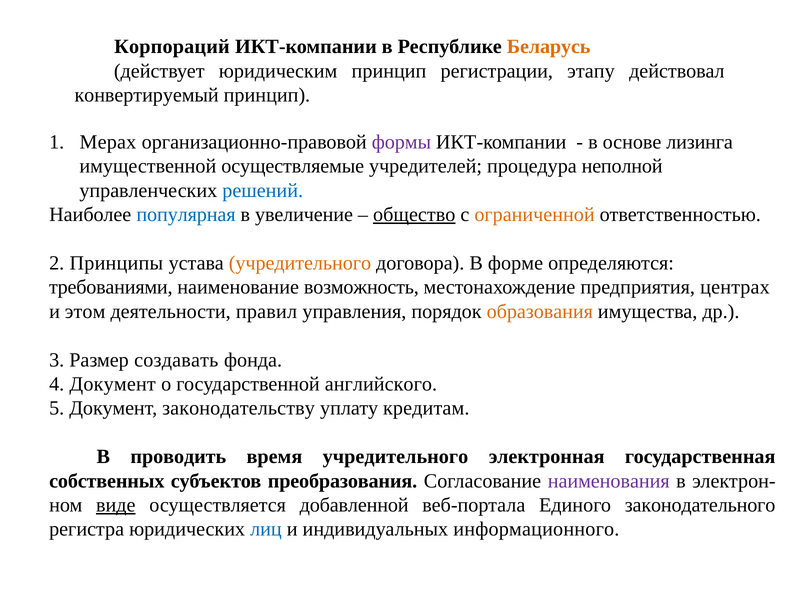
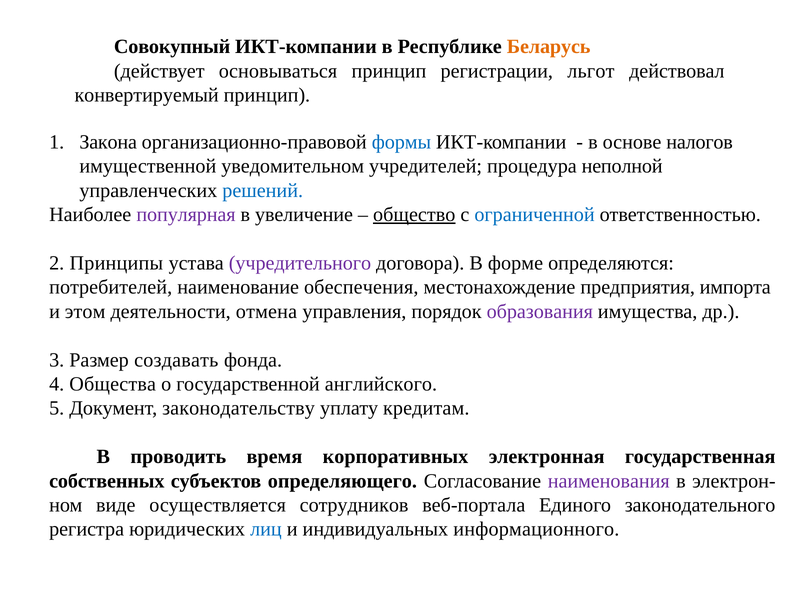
Корпораций: Корпораций -> Совокупный (172, 47)
юридическим: юридическим -> основываться (278, 71)
этапу: этапу -> льгот (591, 71)
Мерах: Мерах -> Закона (108, 142)
формы colour: purple -> blue (401, 142)
лизинга: лизинга -> налогов (700, 142)
осуществляемые: осуществляемые -> уведомительном (293, 166)
популярная colour: blue -> purple (186, 214)
ограниченной colour: orange -> blue (535, 214)
учредительного colour: orange -> purple (300, 263)
требованиями: требованиями -> потребителей (111, 287)
возможность: возможность -> обеспечения (361, 287)
центрах: центрах -> импорта (735, 287)
правил: правил -> отмена (266, 311)
образования colour: orange -> purple (540, 311)
4 Документ: Документ -> Общества (113, 384)
время учредительного: учредительного -> корпоративных (396, 456)
преобразования: преобразования -> определяющего (342, 480)
виде underline: present -> none (116, 505)
добавленной: добавленной -> сотрудников (354, 505)
